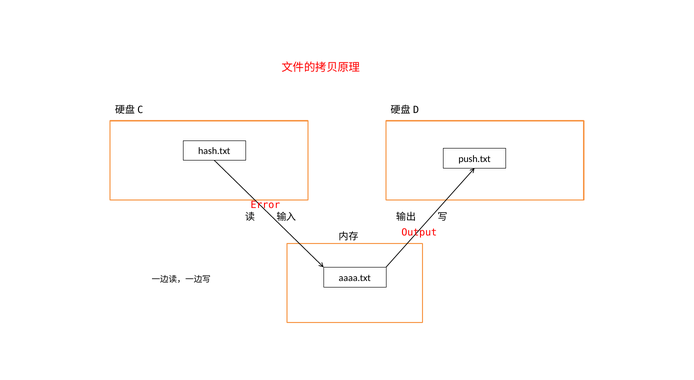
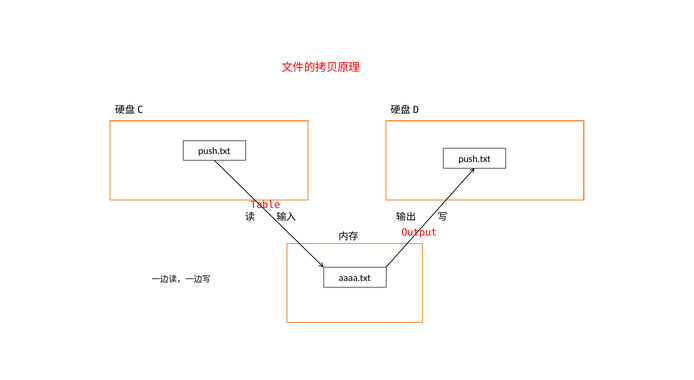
hash.txt: hash.txt -> push.txt (214, 151)
Error: Error -> Table (265, 205)
